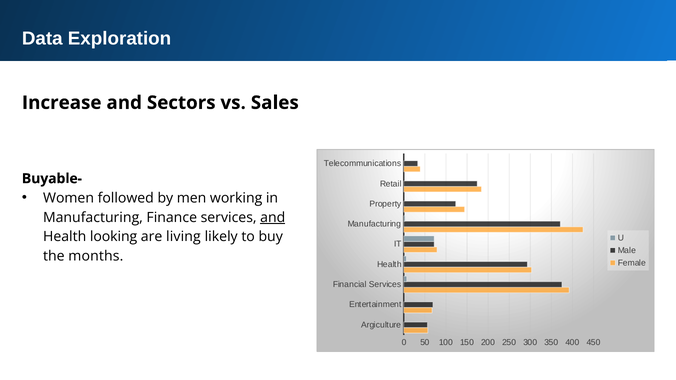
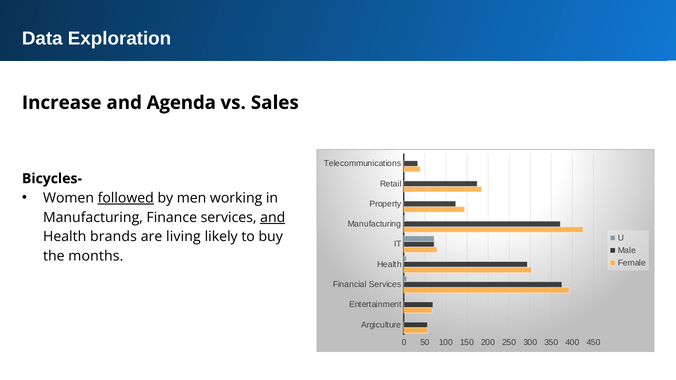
Sectors: Sectors -> Agenda (181, 103)
Buyable-: Buyable- -> Bicycles- (52, 179)
followed underline: none -> present (126, 198)
looking: looking -> brands (114, 237)
